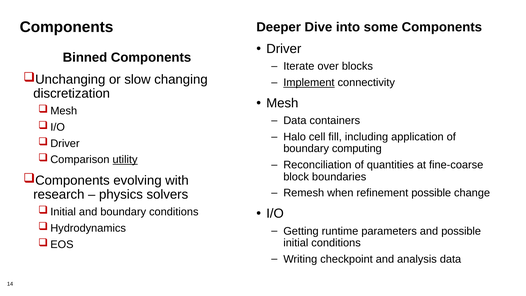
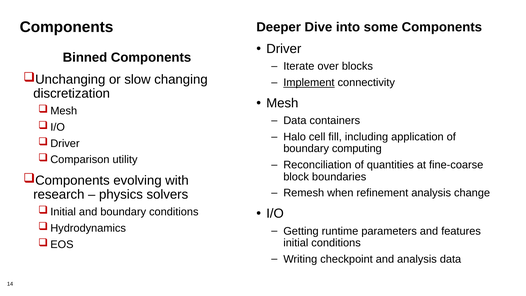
utility underline: present -> none (125, 160)
refinement possible: possible -> analysis (431, 193)
and possible: possible -> features (461, 231)
